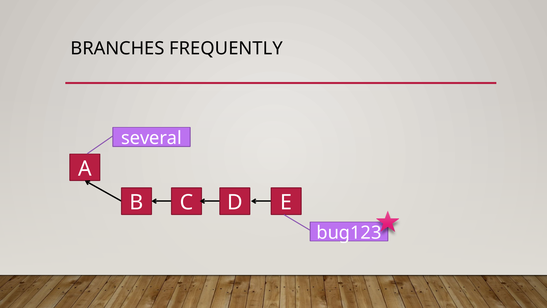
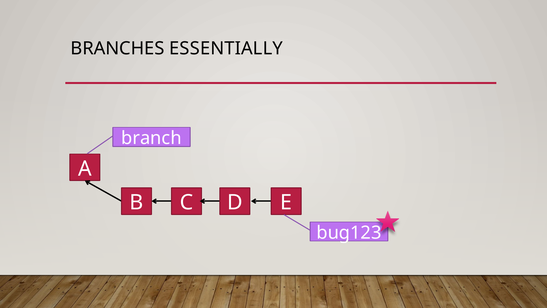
FREQUENTLY: FREQUENTLY -> ESSENTIALLY (226, 49)
several: several -> branch (151, 138)
